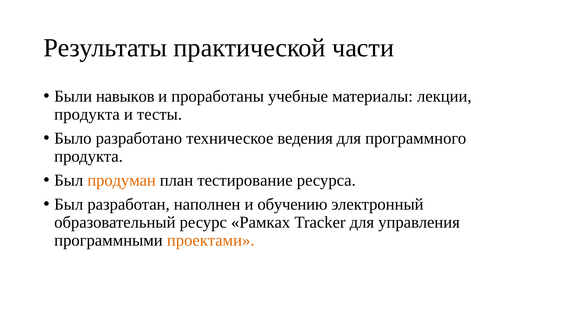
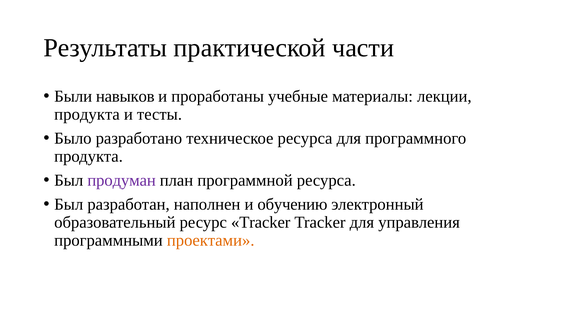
техническое ведения: ведения -> ресурса (305, 138)
продуман colour: orange -> purple (122, 180)
тестирование: тестирование -> программной (245, 180)
ресурс Рамках: Рамках -> Tracker (261, 222)
